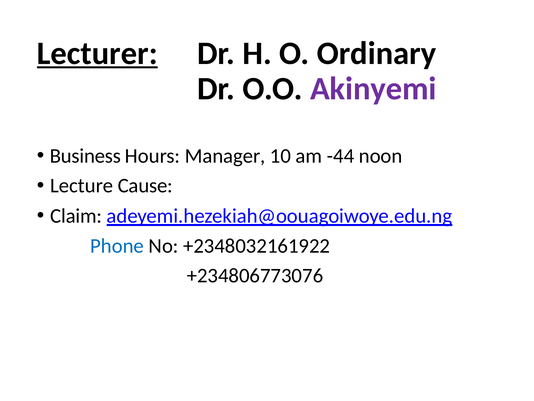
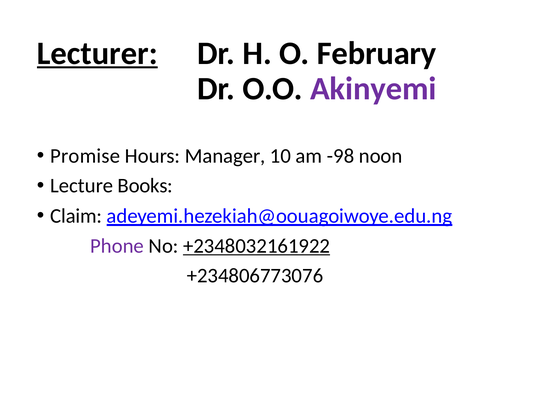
Ordinary: Ordinary -> February (377, 53)
Business: Business -> Promise (85, 156)
-44: -44 -> -98 (341, 156)
Cause: Cause -> Books (145, 186)
Phone colour: blue -> purple (117, 246)
+2348032161922 underline: none -> present (257, 246)
